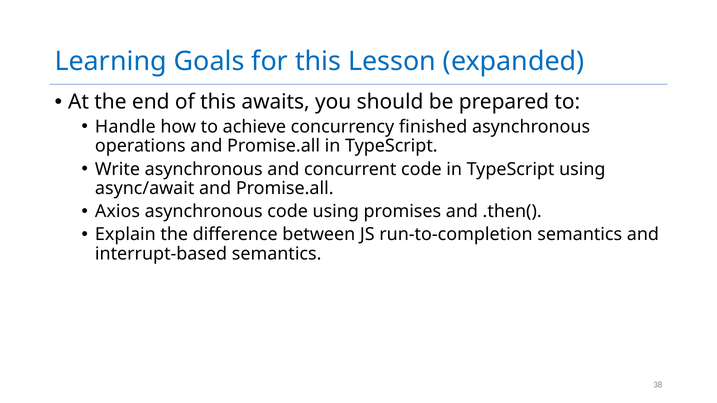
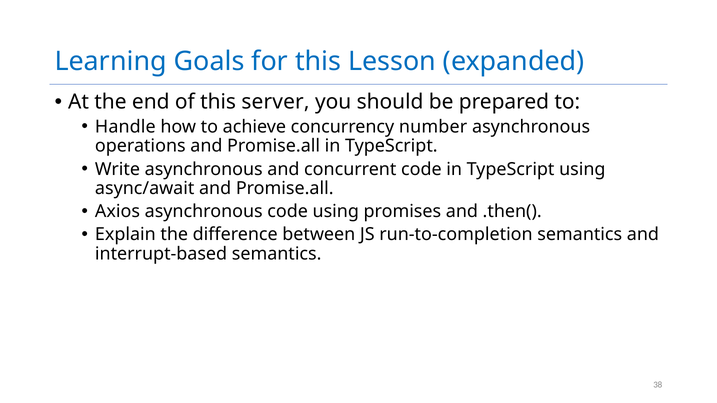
awaits: awaits -> server (275, 102)
finished: finished -> number (433, 127)
